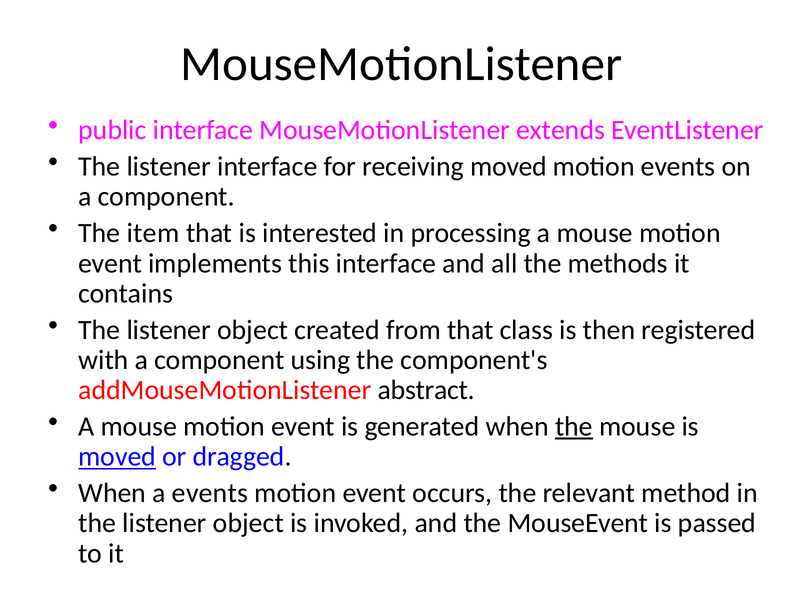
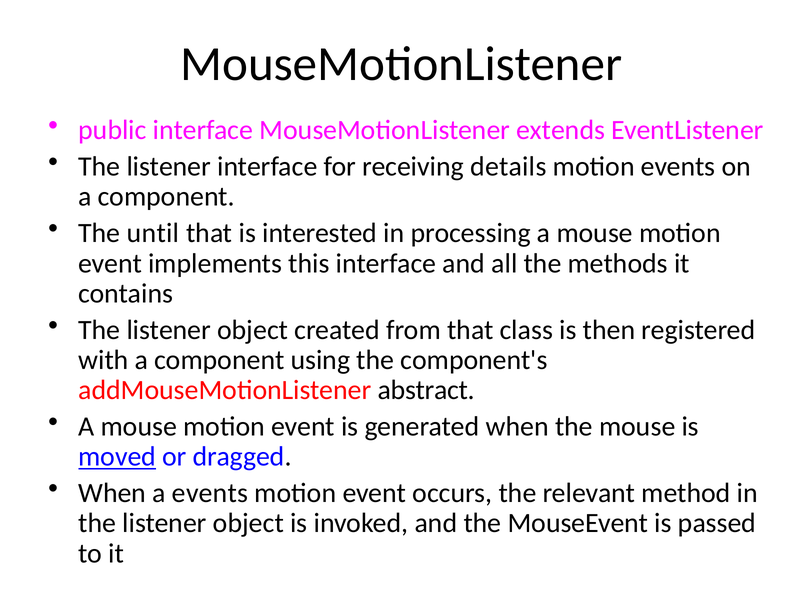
receiving moved: moved -> details (508, 167)
item: item -> until (153, 233)
the underline: present -> none (574, 427)
